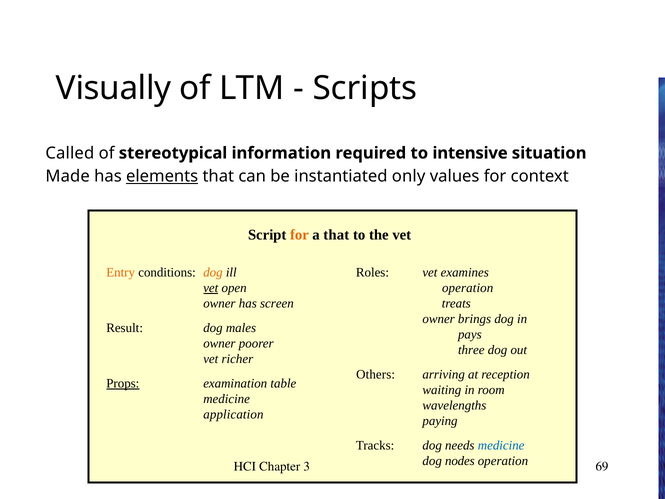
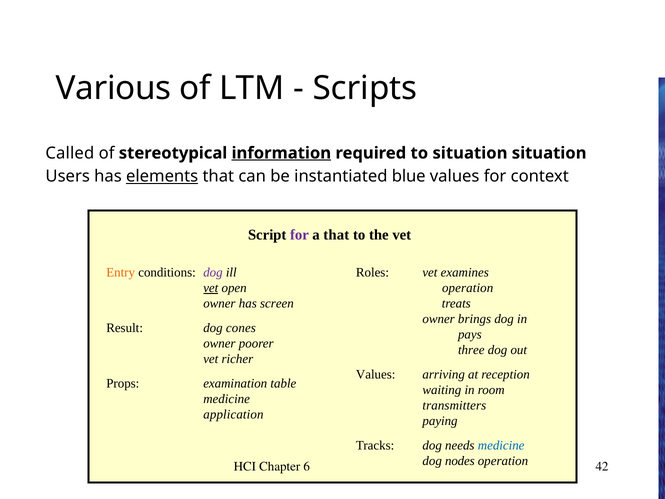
Visually: Visually -> Various (114, 88)
information underline: none -> present (281, 153)
to intensive: intensive -> situation (470, 153)
Made: Made -> Users (68, 176)
only: only -> blue (409, 176)
for colour: orange -> purple (299, 235)
dog colour: orange -> purple (213, 272)
males: males -> cones (241, 328)
Others: Others -> Values (376, 374)
Props underline: present -> none (123, 383)
wavelengths: wavelengths -> transmitters (454, 405)
69: 69 -> 42 (602, 466)
3: 3 -> 6 (307, 466)
